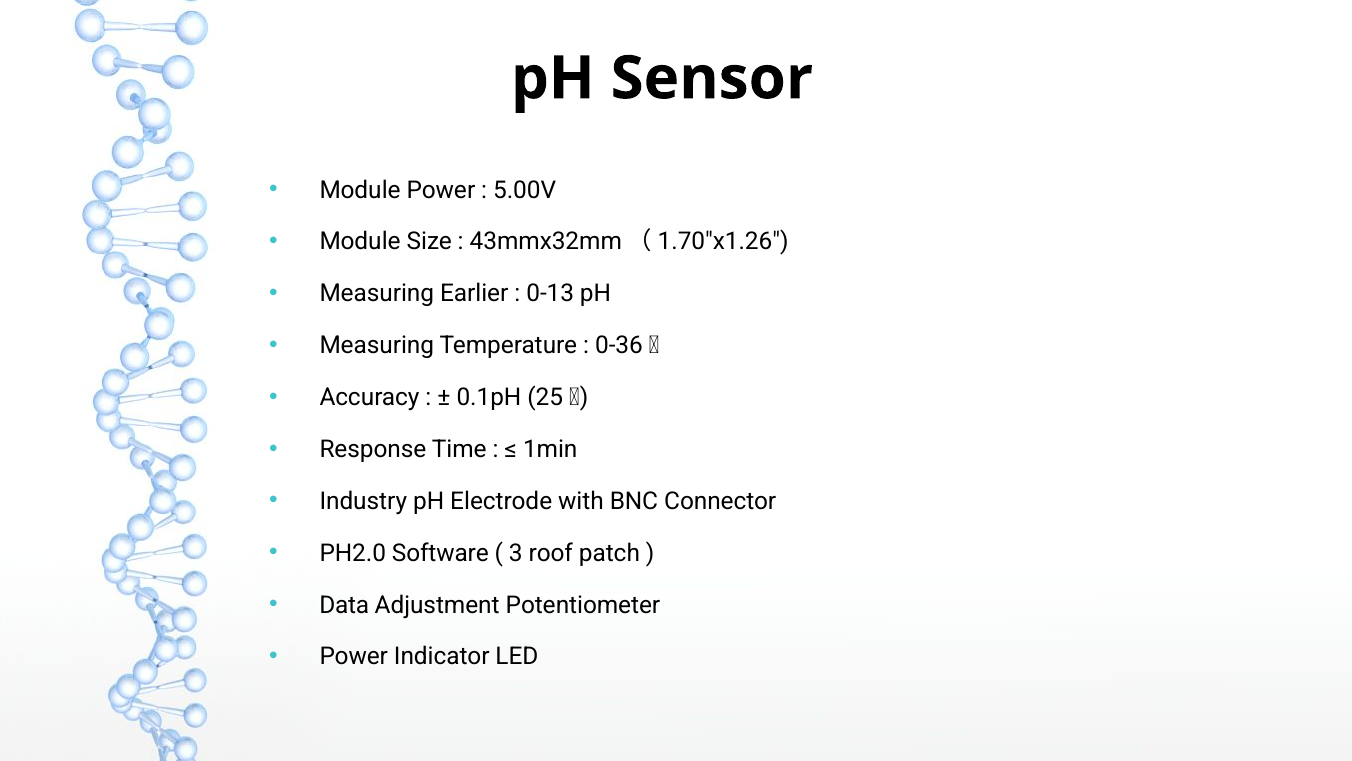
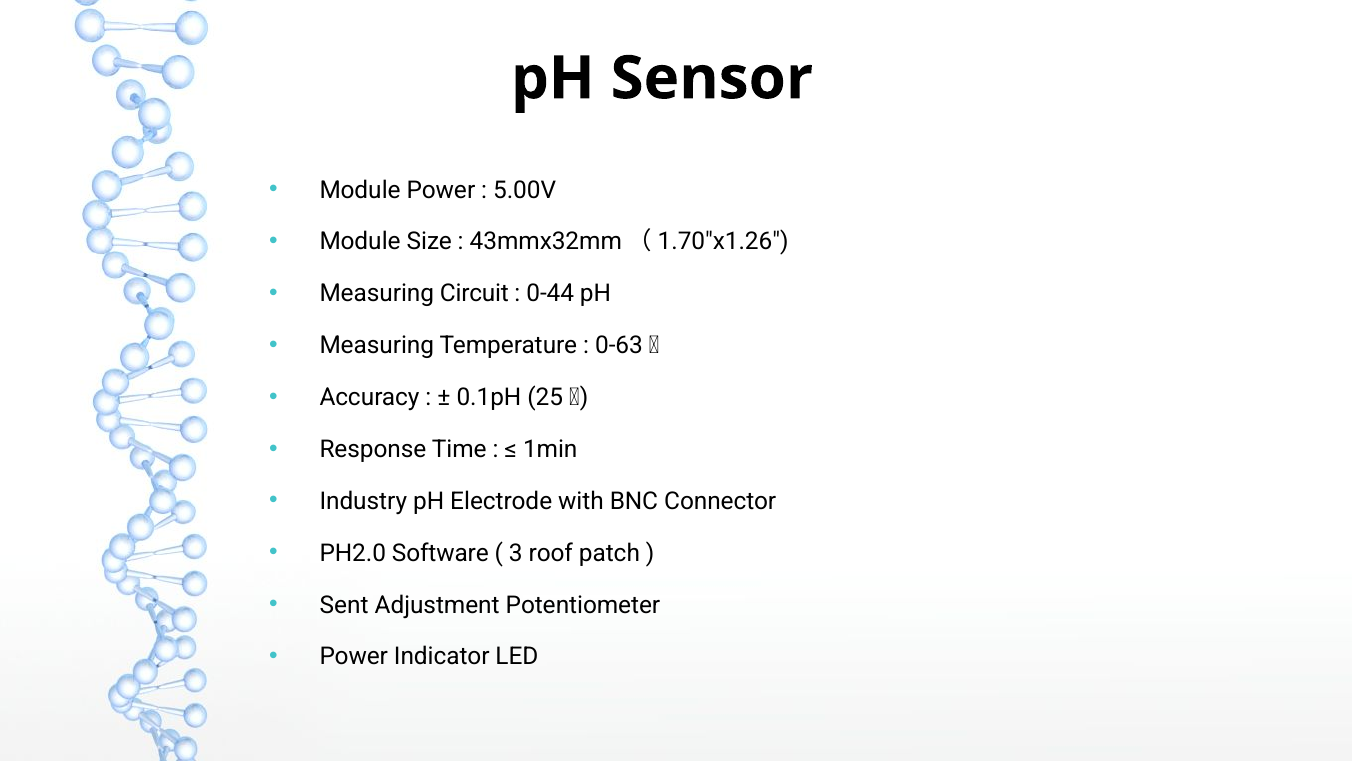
Earlier: Earlier -> Circuit (474, 294)
0-13: 0-13 -> 0-44 (550, 294)
0-36: 0-36 -> 0-63 (619, 345)
Data: Data -> Sent (344, 605)
